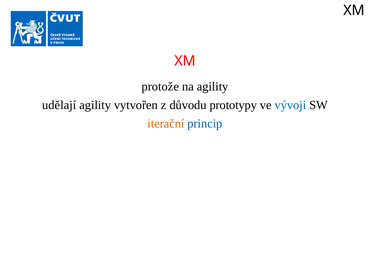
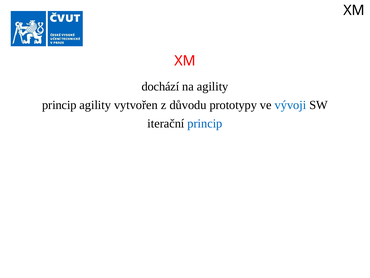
protože: protože -> dochází (160, 86)
udělají: udělají -> princip (59, 105)
iterační colour: orange -> black (166, 123)
